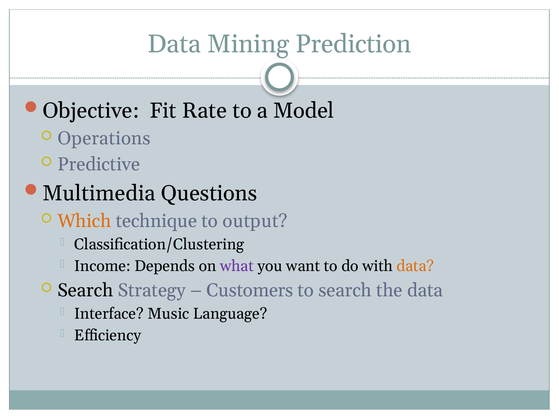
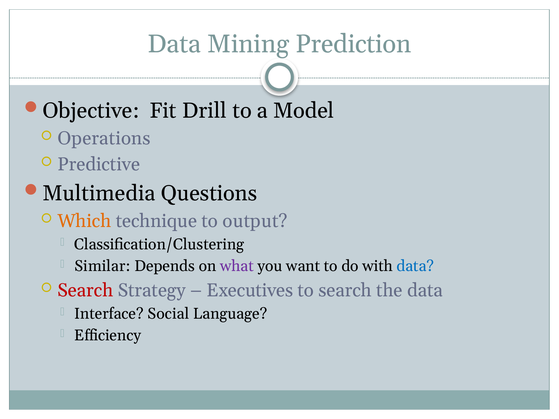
Rate: Rate -> Drill (204, 111)
Income: Income -> Similar (102, 266)
data colour: orange -> blue (415, 266)
Search colour: black -> red (85, 291)
Customers: Customers -> Executives (250, 291)
Music: Music -> Social (168, 314)
